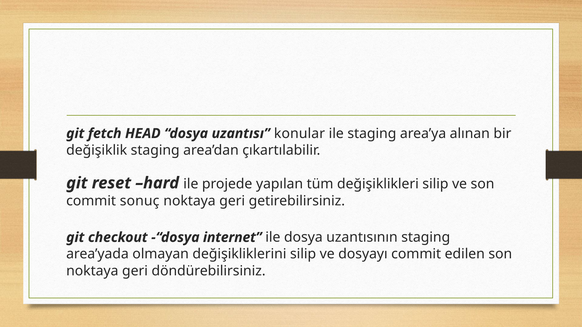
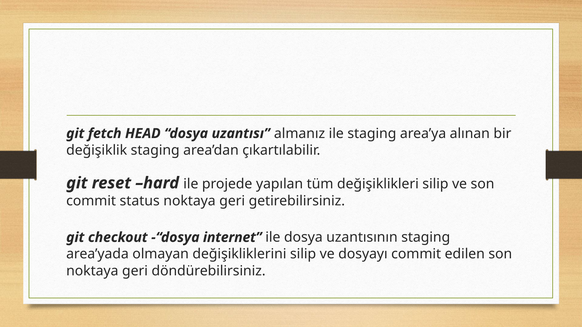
konular: konular -> almanız (300, 134)
sonuç: sonuç -> status (140, 201)
